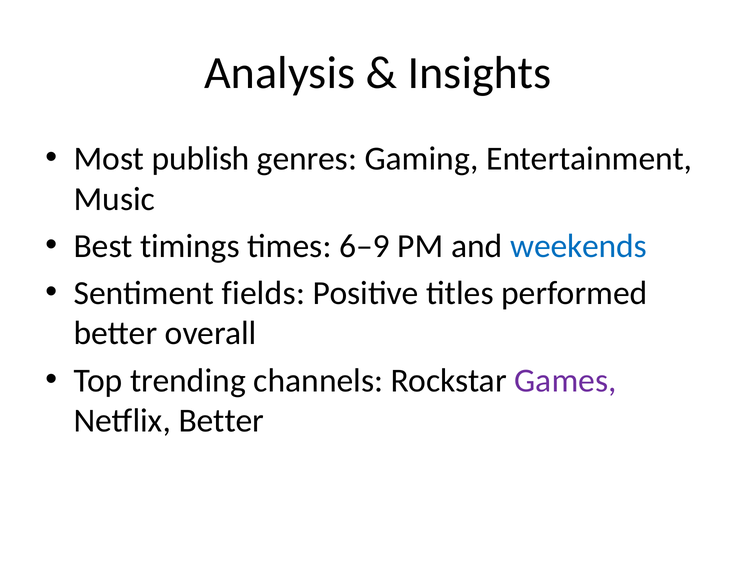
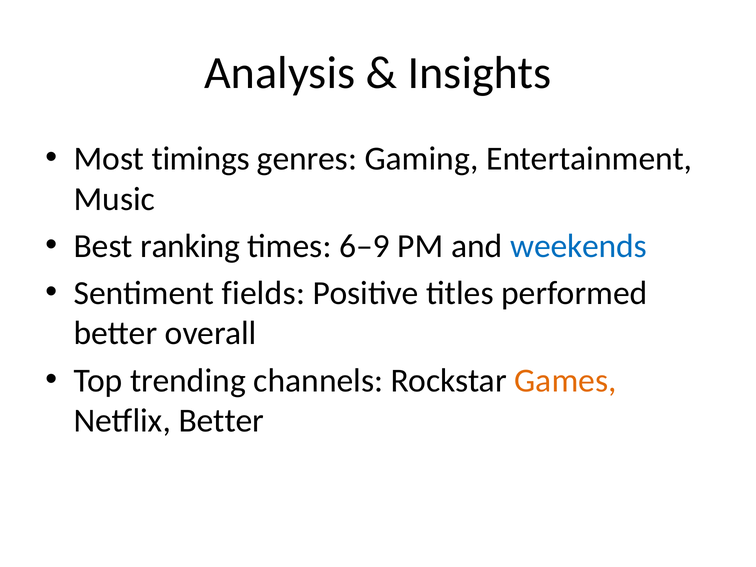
publish: publish -> timings (201, 159)
timings: timings -> ranking (190, 246)
Games colour: purple -> orange (565, 380)
